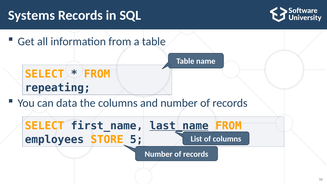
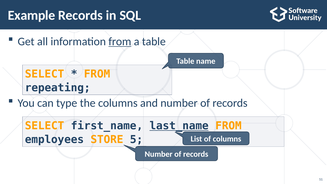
Systems: Systems -> Example (32, 15)
from underline: none -> present (120, 41)
data: data -> type (67, 103)
